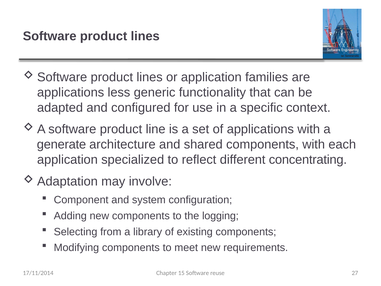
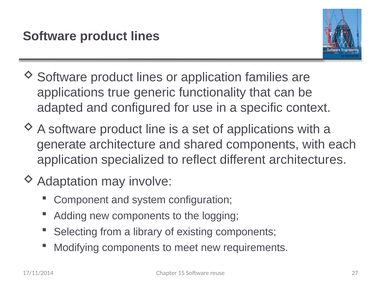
less: less -> true (119, 92)
concentrating: concentrating -> architectures (308, 160)
